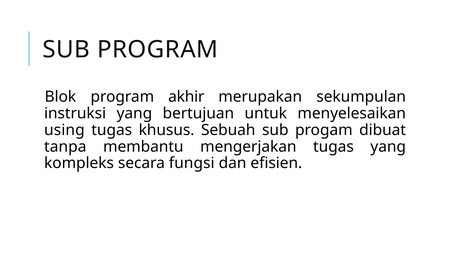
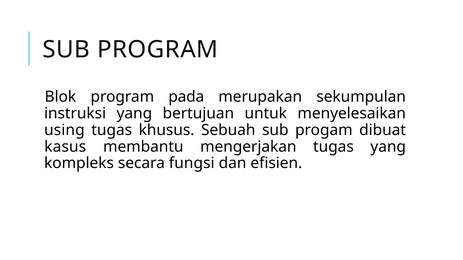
akhir: akhir -> pada (186, 97)
tanpa: tanpa -> kasus (65, 147)
